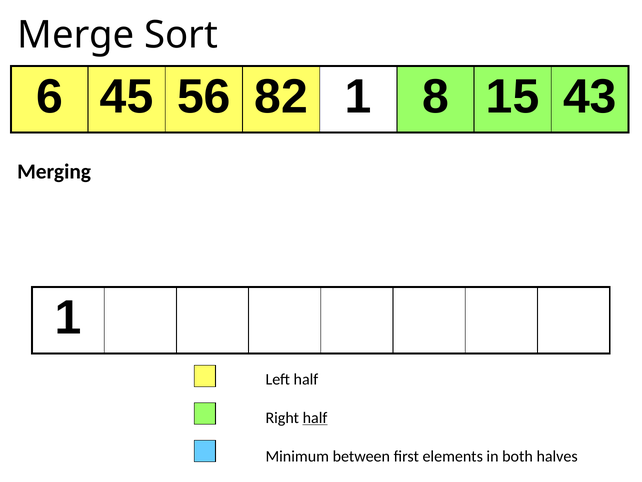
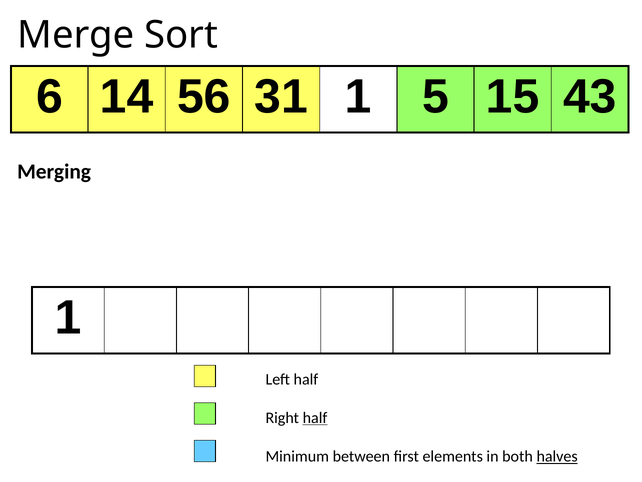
45: 45 -> 14 (127, 97)
82: 82 -> 31 (281, 97)
8: 8 -> 5 (435, 97)
halves underline: none -> present (557, 456)
